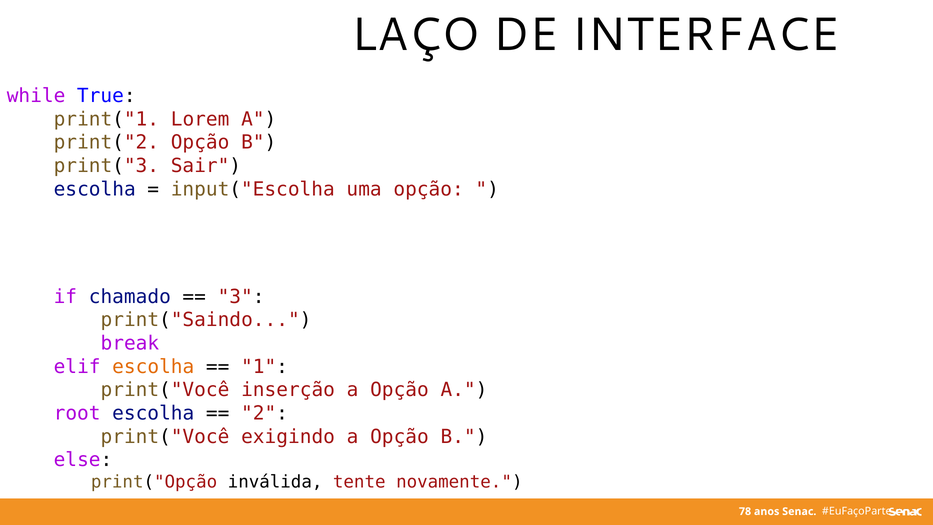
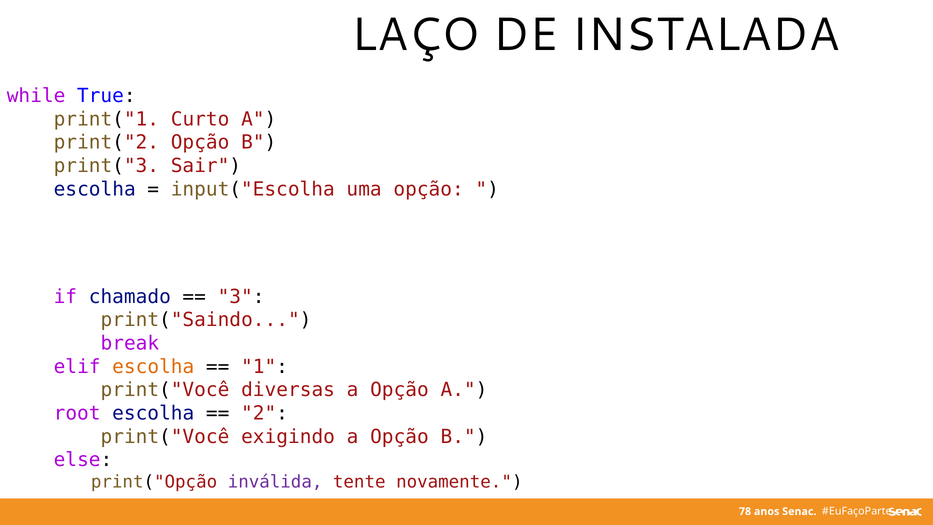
INTERFACE: INTERFACE -> INSTALADA (705, 35)
Lorem: Lorem -> Curto (200, 119)
inserção: inserção -> diversas (288, 390)
inválida colour: black -> purple (275, 482)
